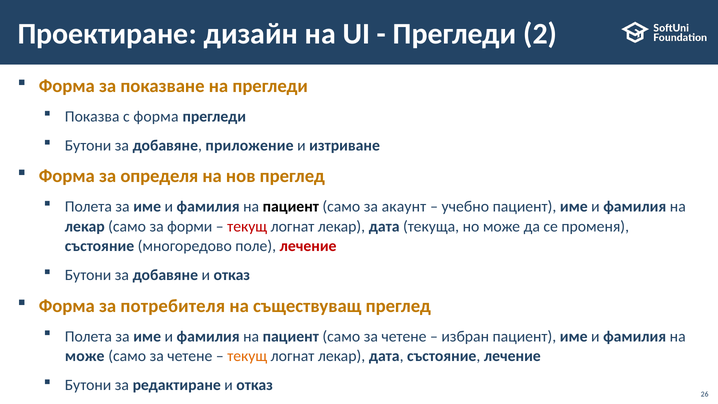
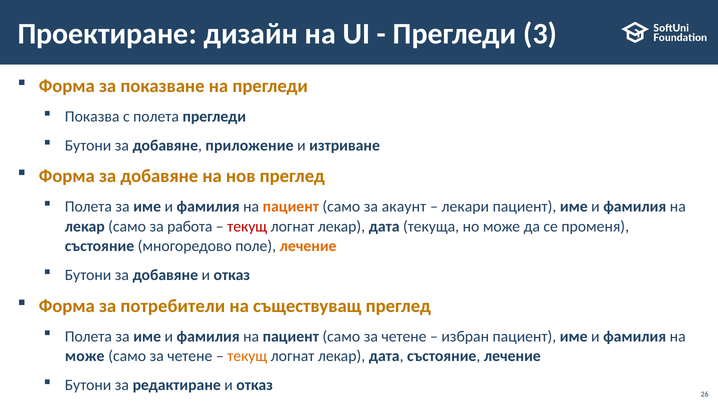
2: 2 -> 3 (540, 34)
с форма: форма -> полета (156, 117)
определя: определя -> добавянe (159, 176)
пациент colour: black -> orange (291, 207)
учебно: учебно -> лекари (465, 207)
форми: форми -> работа (190, 226)
лечение colour: red -> orange (308, 246)
потребителя: потребителя -> потребители (173, 306)
